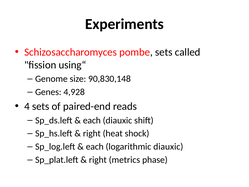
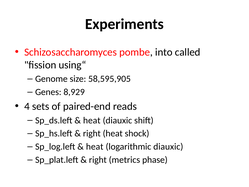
pombe sets: sets -> into (164, 52)
90,830,148: 90,830,148 -> 58,595,905 (109, 79)
4,928: 4,928 -> 8,929 (74, 92)
each: each -> heat (92, 120)
each: each -> heat (95, 146)
